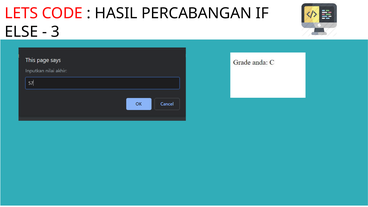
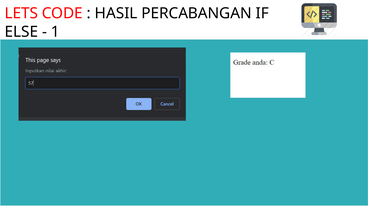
3: 3 -> 1 (55, 32)
